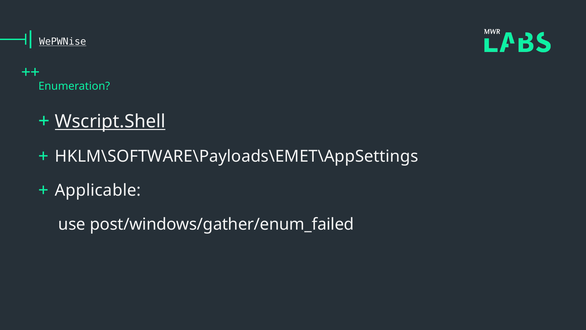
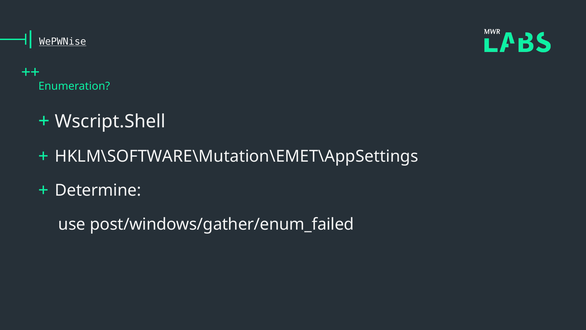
Wscript.Shell underline: present -> none (110, 121)
HKLM\SOFTWARE\Payloads\EMET\AppSettings: HKLM\SOFTWARE\Payloads\EMET\AppSettings -> HKLM\SOFTWARE\Mutation\EMET\AppSettings (237, 156)
Applicable: Applicable -> Determine (98, 190)
